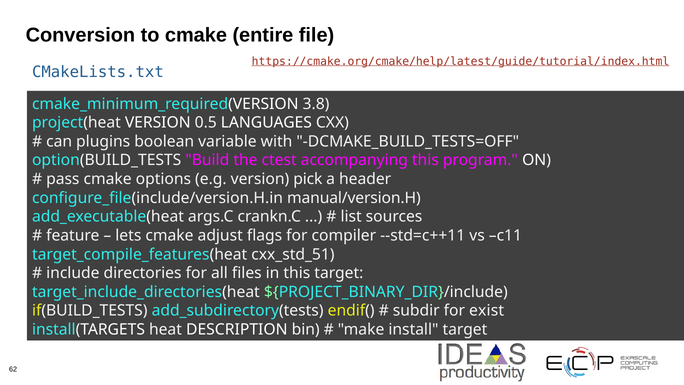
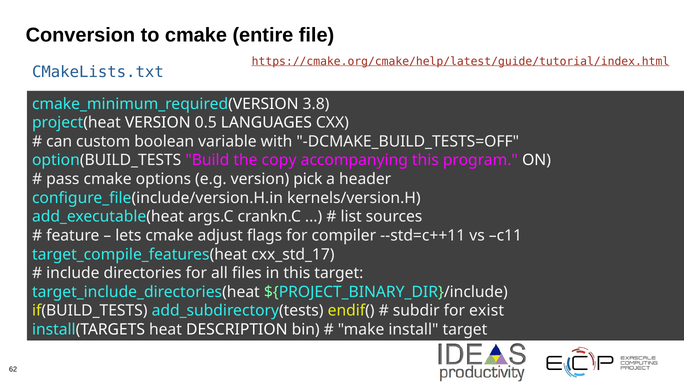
plugins: plugins -> custom (103, 141)
ctest: ctest -> copy (279, 160)
manual/version.H: manual/version.H -> kernels/version.H (354, 198)
cxx_std_51: cxx_std_51 -> cxx_std_17 (293, 254)
